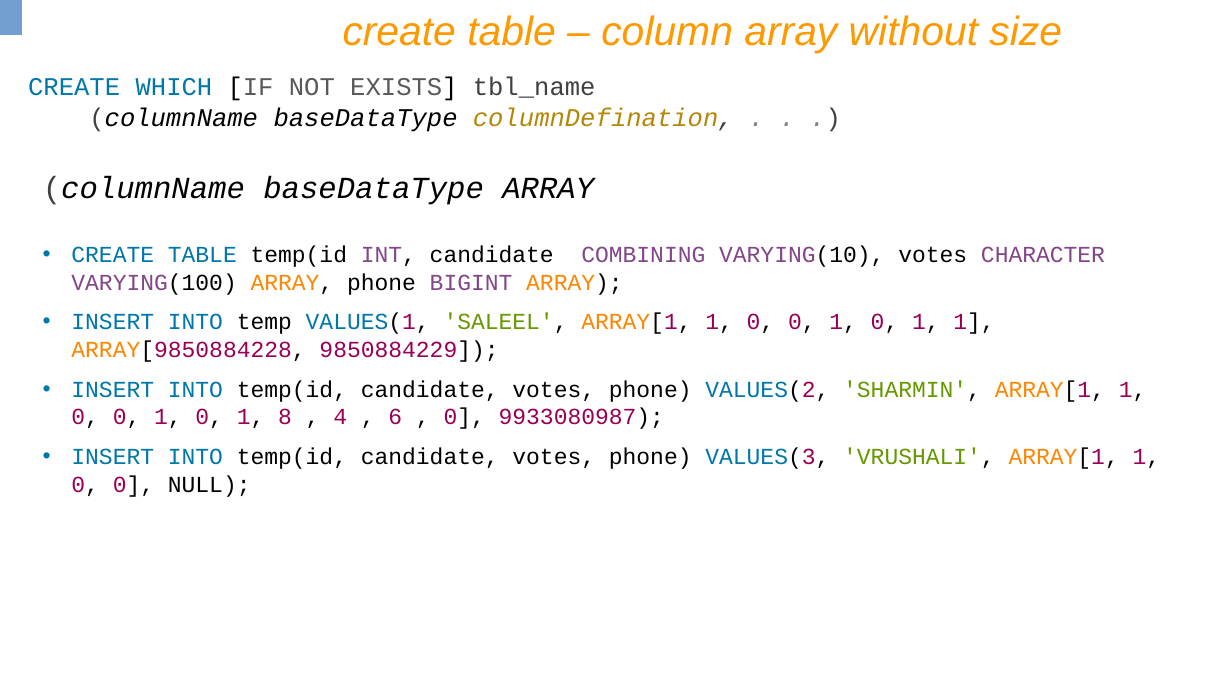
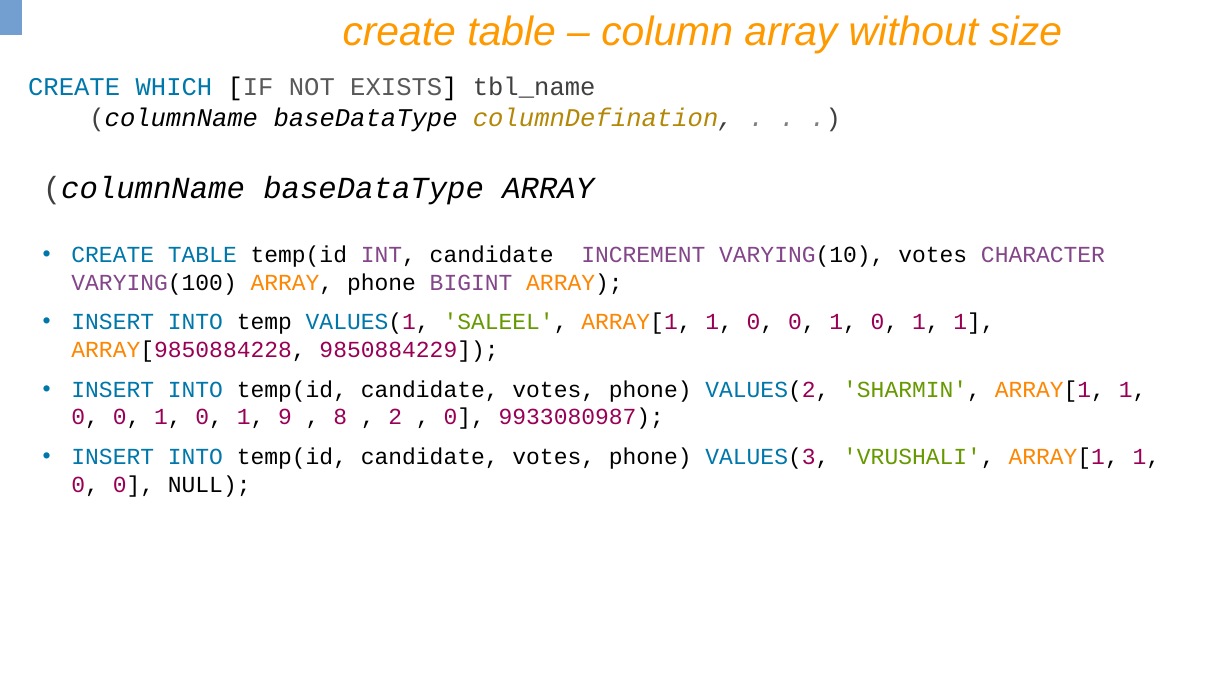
COMBINING: COMBINING -> INCREMENT (643, 255)
8: 8 -> 9 (285, 417)
4: 4 -> 8 (340, 417)
6: 6 -> 2 (395, 417)
